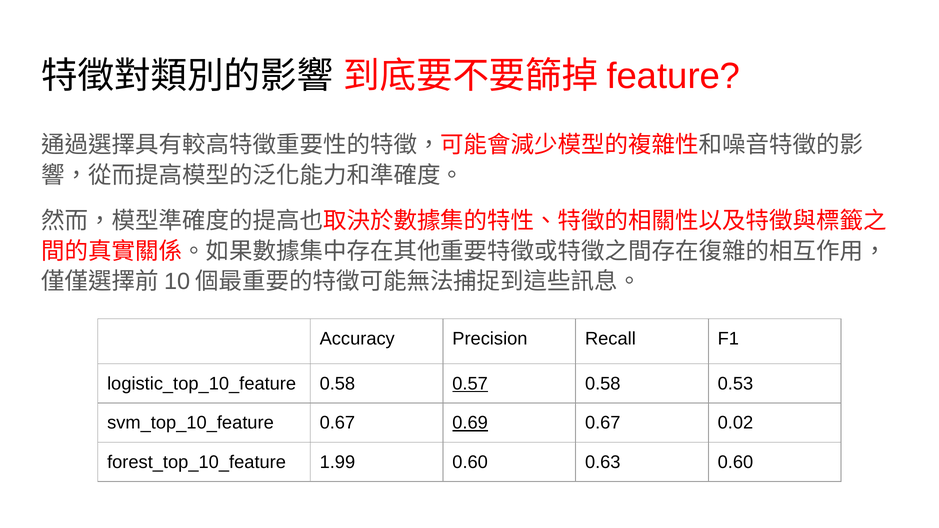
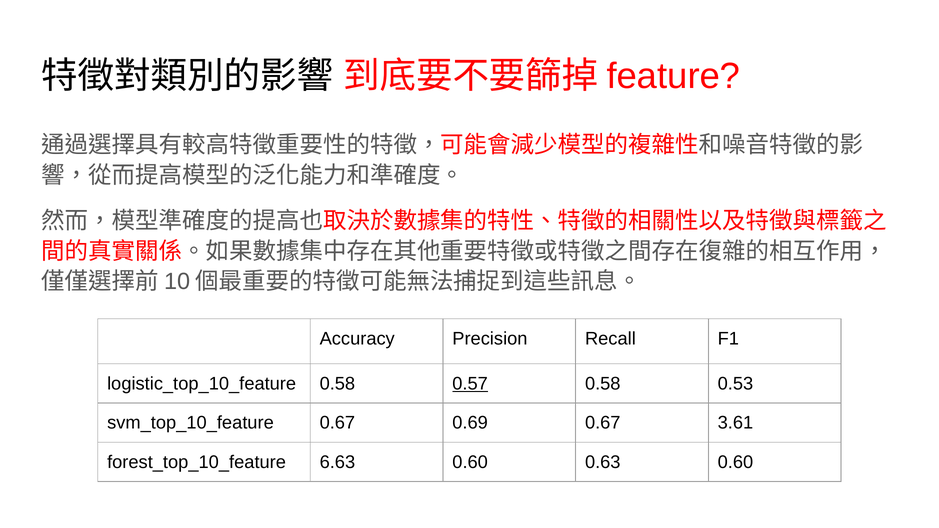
0.69 underline: present -> none (470, 423)
0.02: 0.02 -> 3.61 (735, 423)
1.99: 1.99 -> 6.63 (337, 462)
